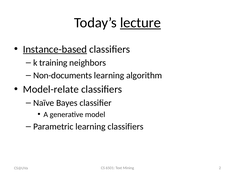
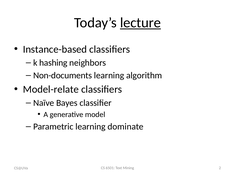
Instance-based underline: present -> none (55, 49)
training: training -> hashing (53, 63)
learning classifiers: classifiers -> dominate (126, 127)
